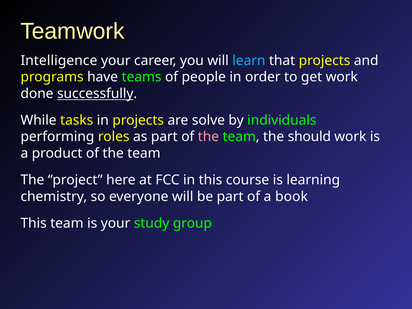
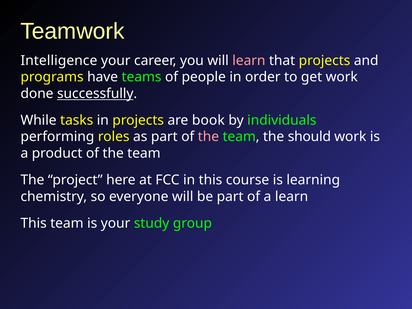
learn colour: light blue -> pink (249, 61)
solve: solve -> book (208, 120)
a book: book -> learn (292, 196)
